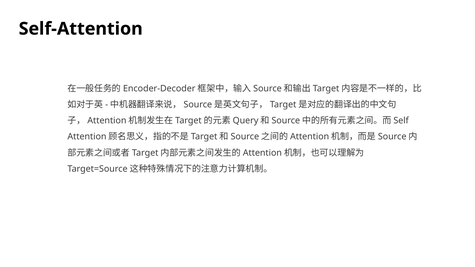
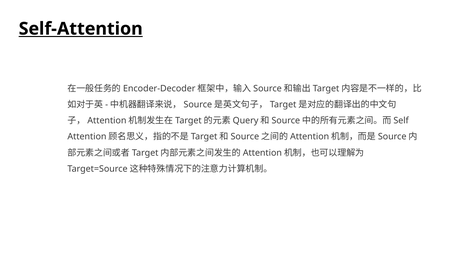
Self-Attention underline: none -> present (81, 29)
